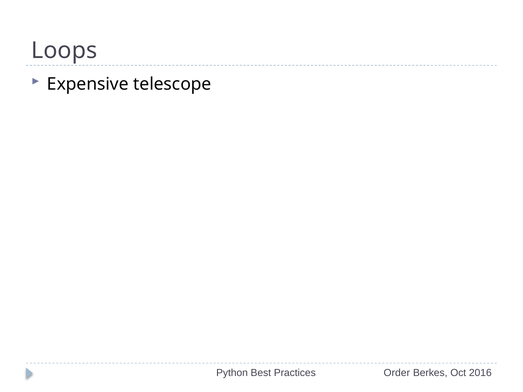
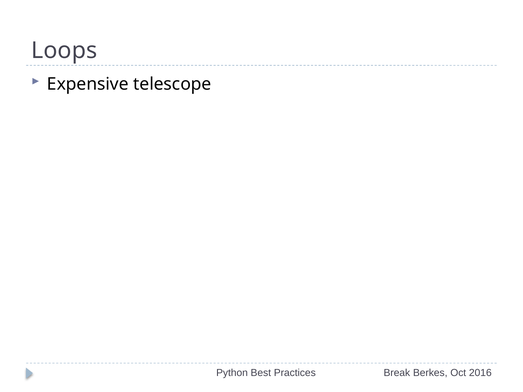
Order: Order -> Break (397, 373)
